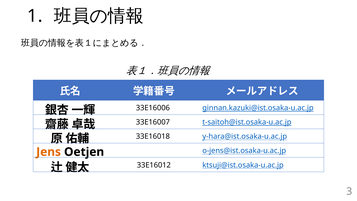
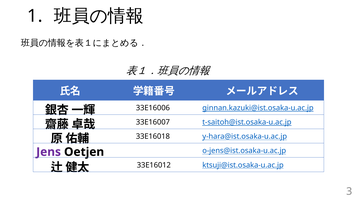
Jens colour: orange -> purple (49, 152)
